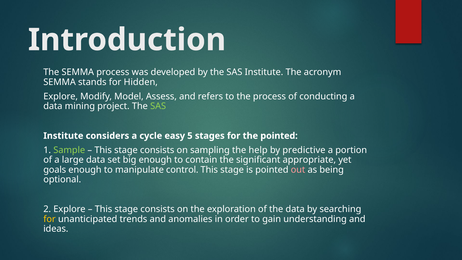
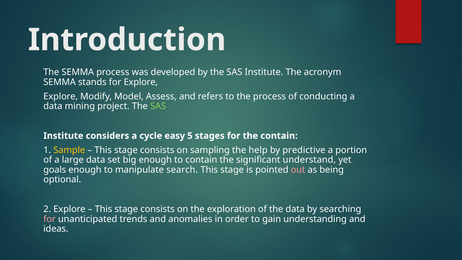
for Hidden: Hidden -> Explore (141, 82)
the pointed: pointed -> contain (279, 136)
Sample colour: light green -> yellow (69, 150)
appropriate: appropriate -> understand (309, 160)
control: control -> search (182, 170)
for colour: yellow -> pink (50, 219)
